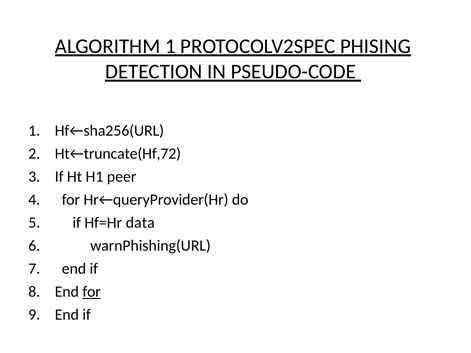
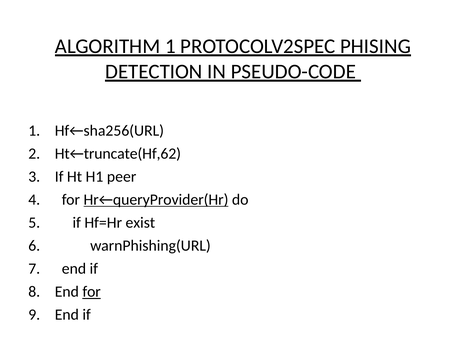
Ht←truncate(Hf,72: Ht←truncate(Hf,72 -> Ht←truncate(Hf,62 (118, 154)
Hr←queryProvider(Hr underline: none -> present (156, 200)
data: data -> exist (140, 223)
